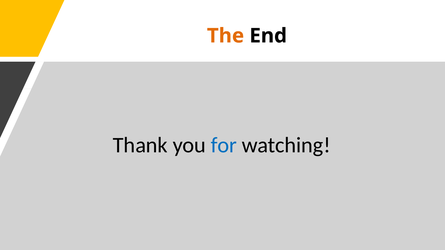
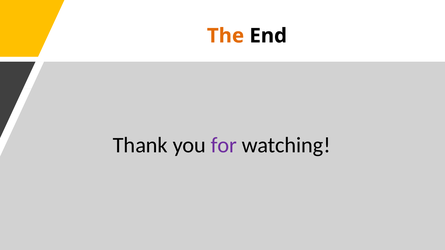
for colour: blue -> purple (224, 145)
